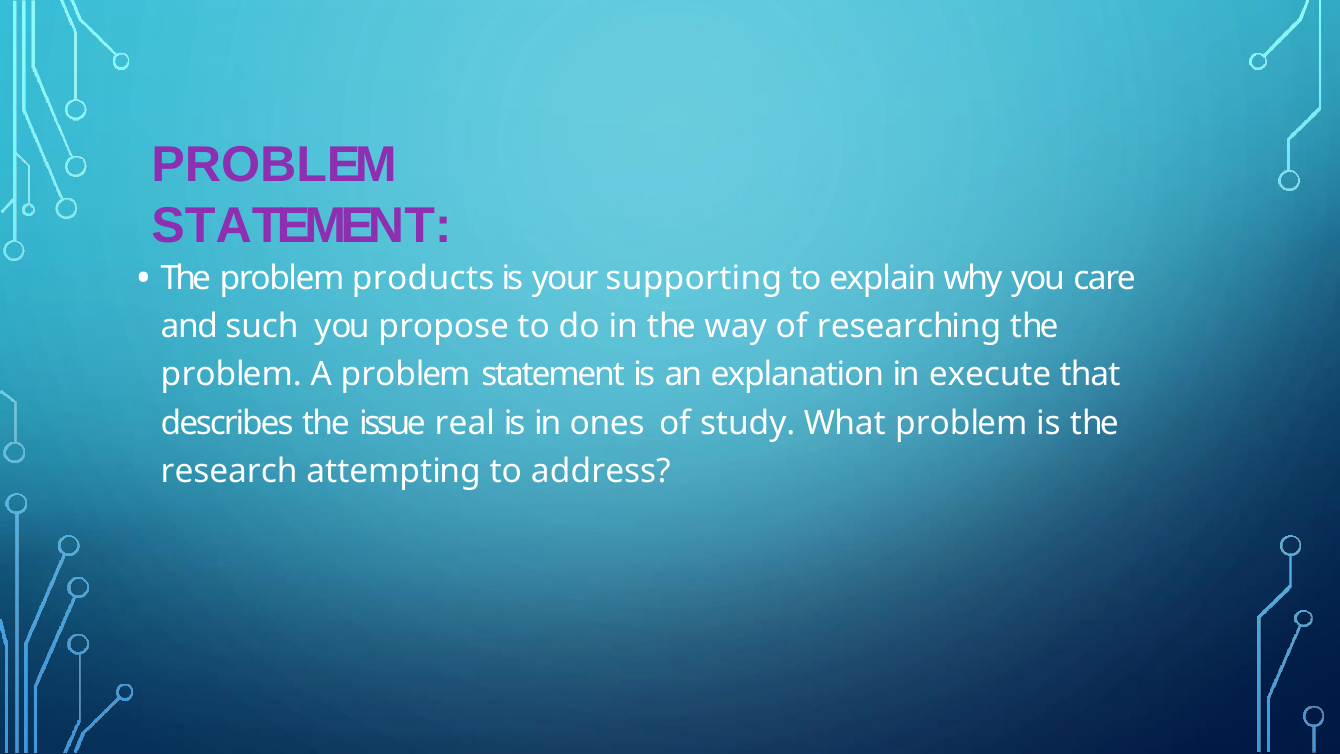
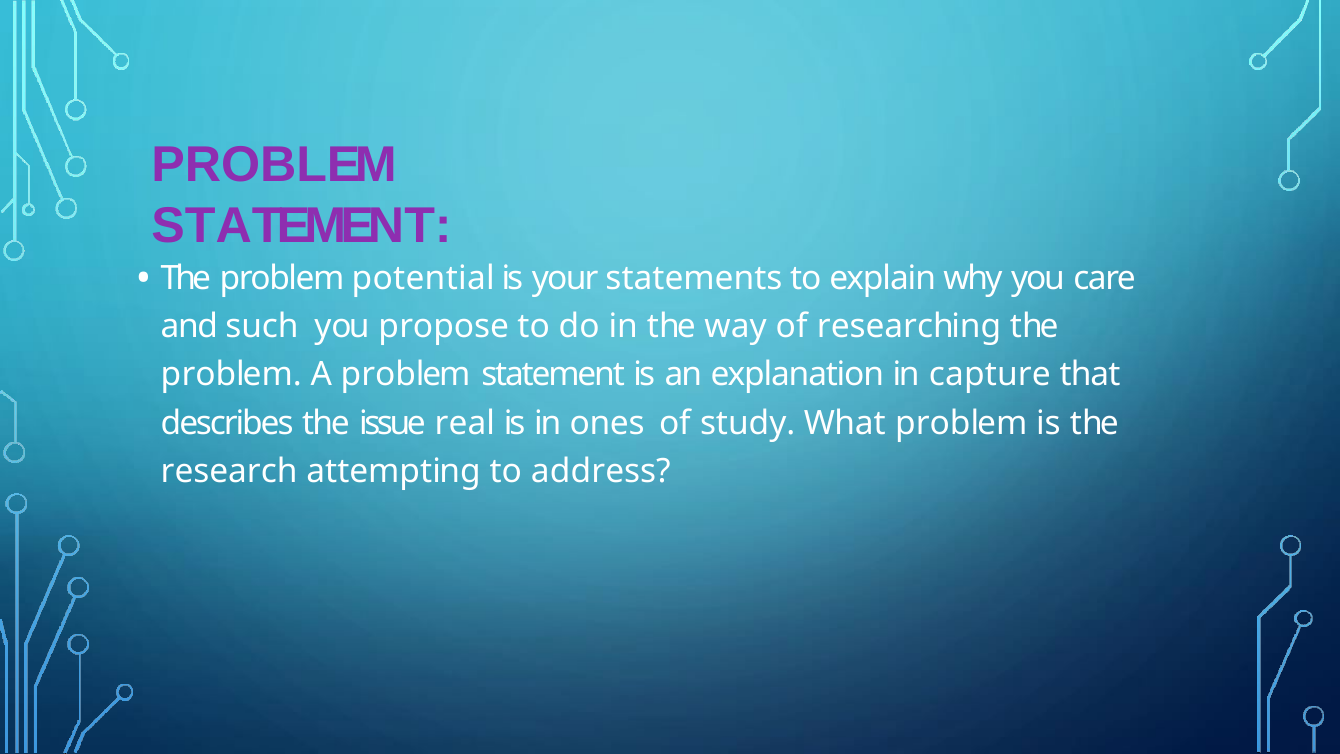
products: products -> potential (423, 278)
supporting: supporting -> statements (694, 278)
execute: execute -> capture (990, 375)
